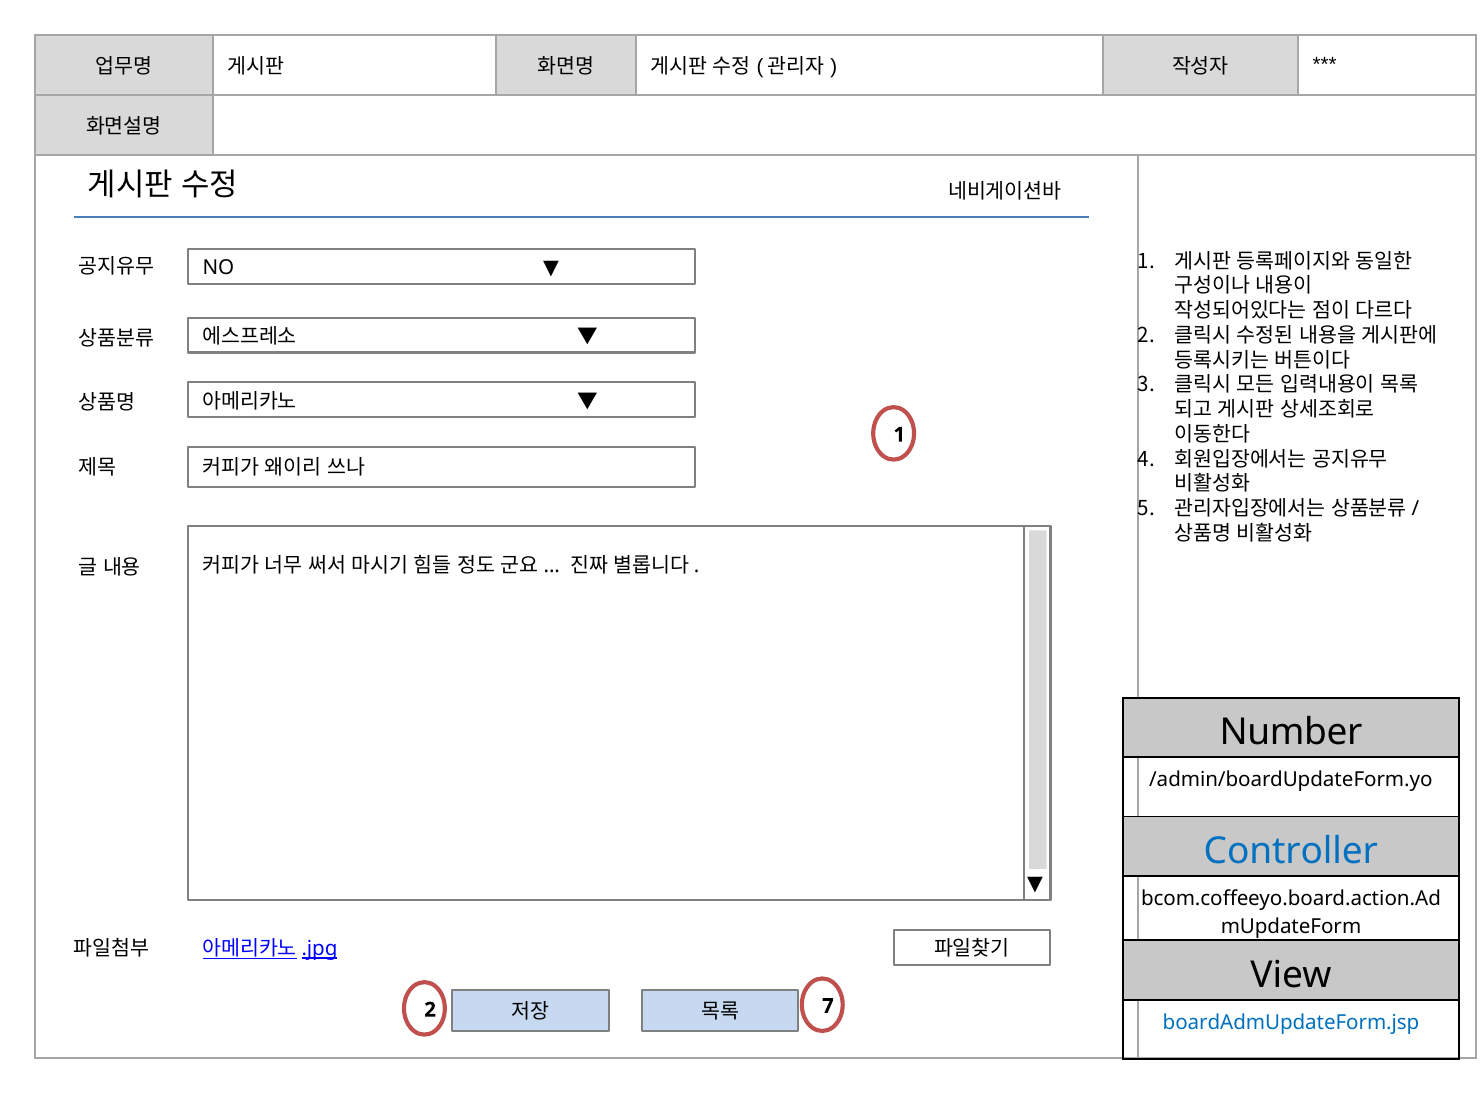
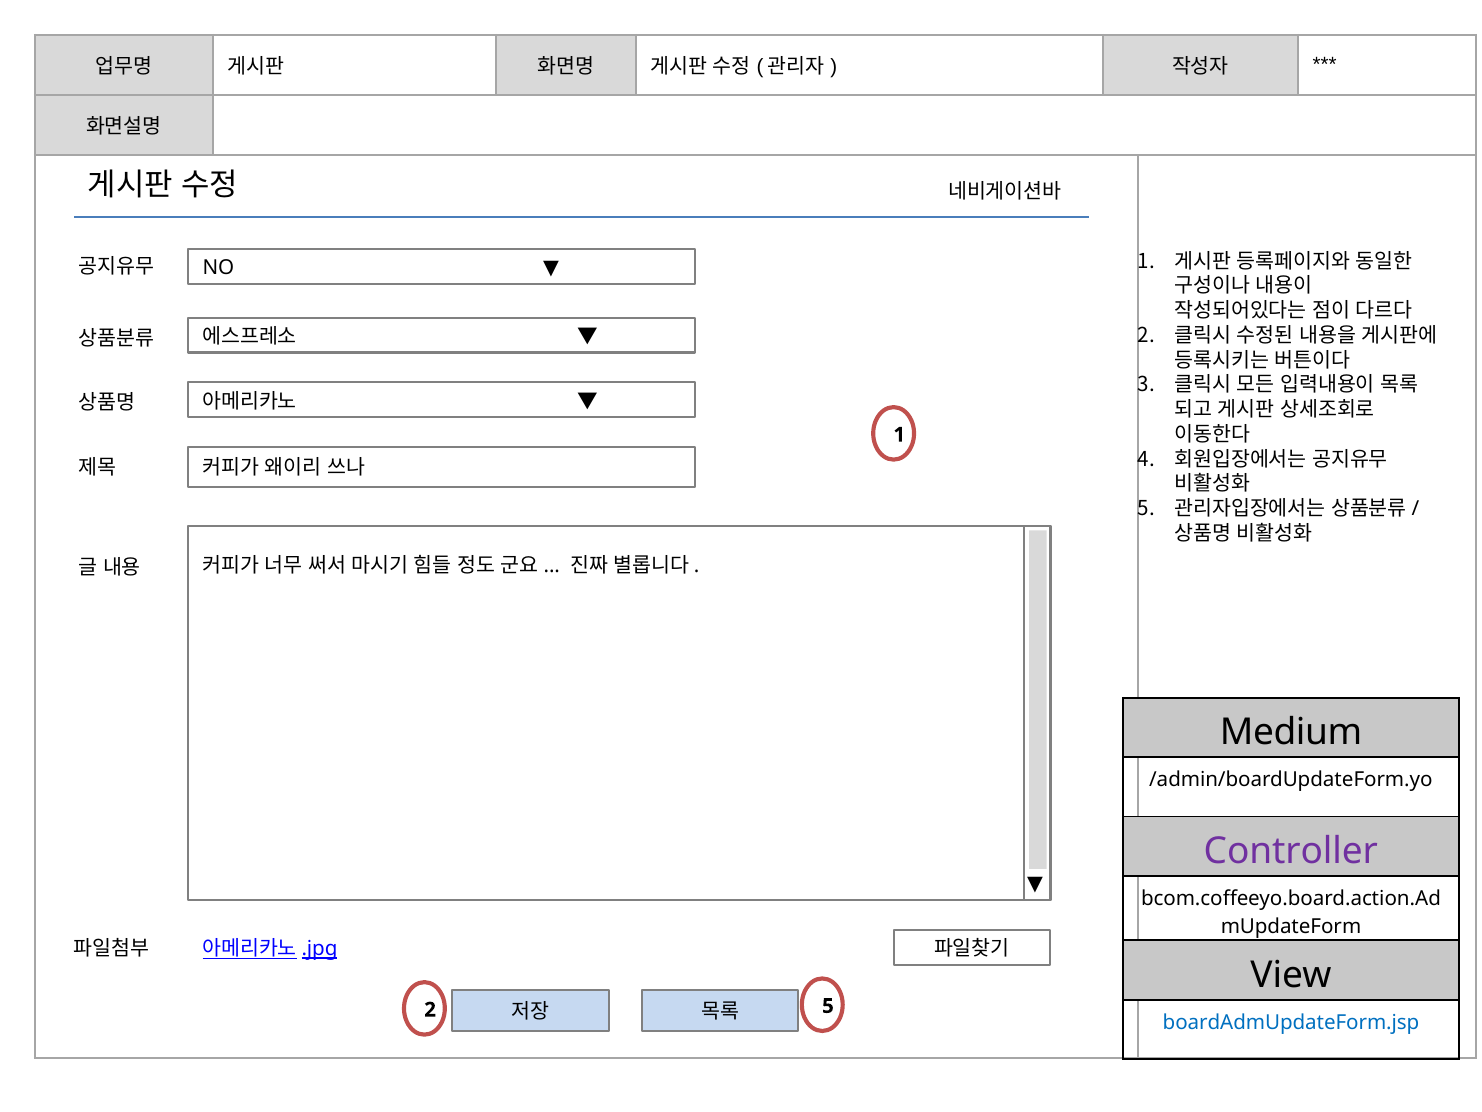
Number: Number -> Medium (1291, 732)
Controller colour: blue -> purple (1291, 851)
2 7: 7 -> 5 (828, 1006)
